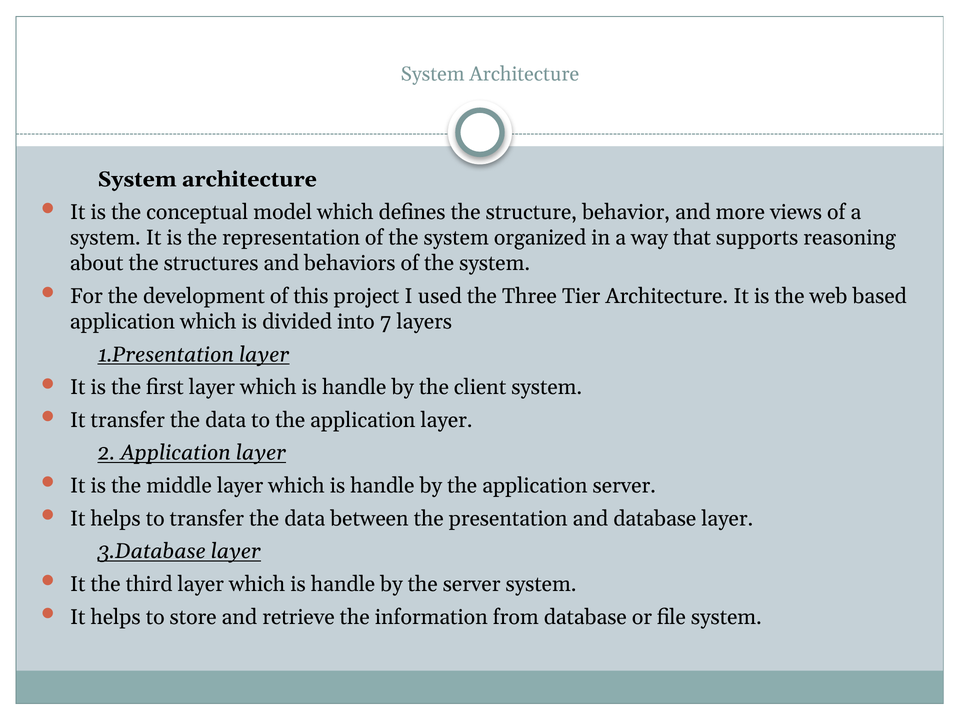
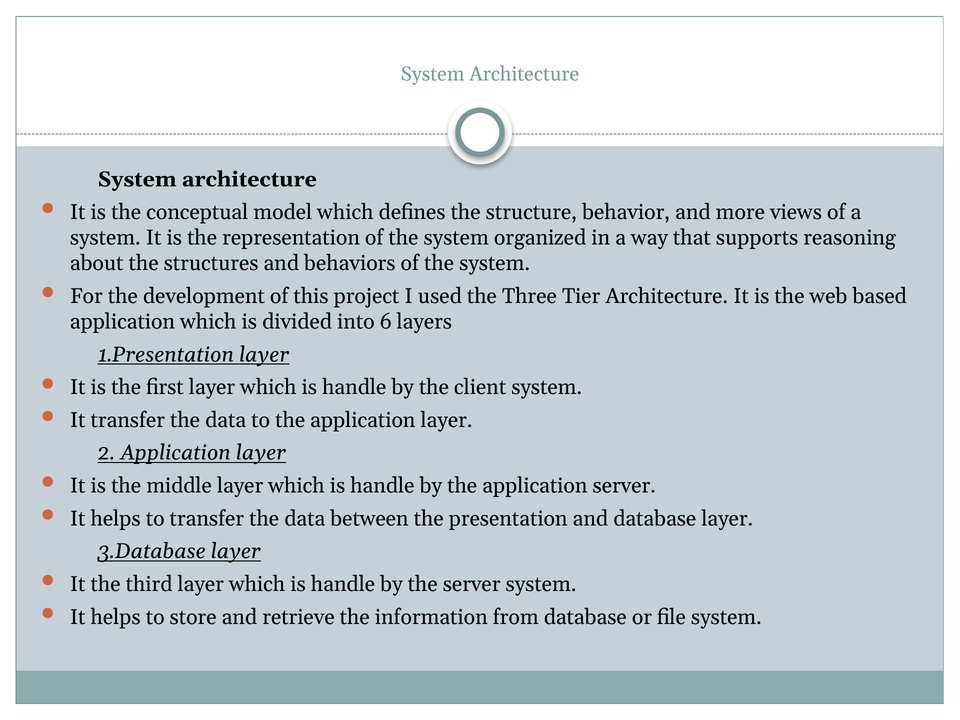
7: 7 -> 6 (386, 322)
